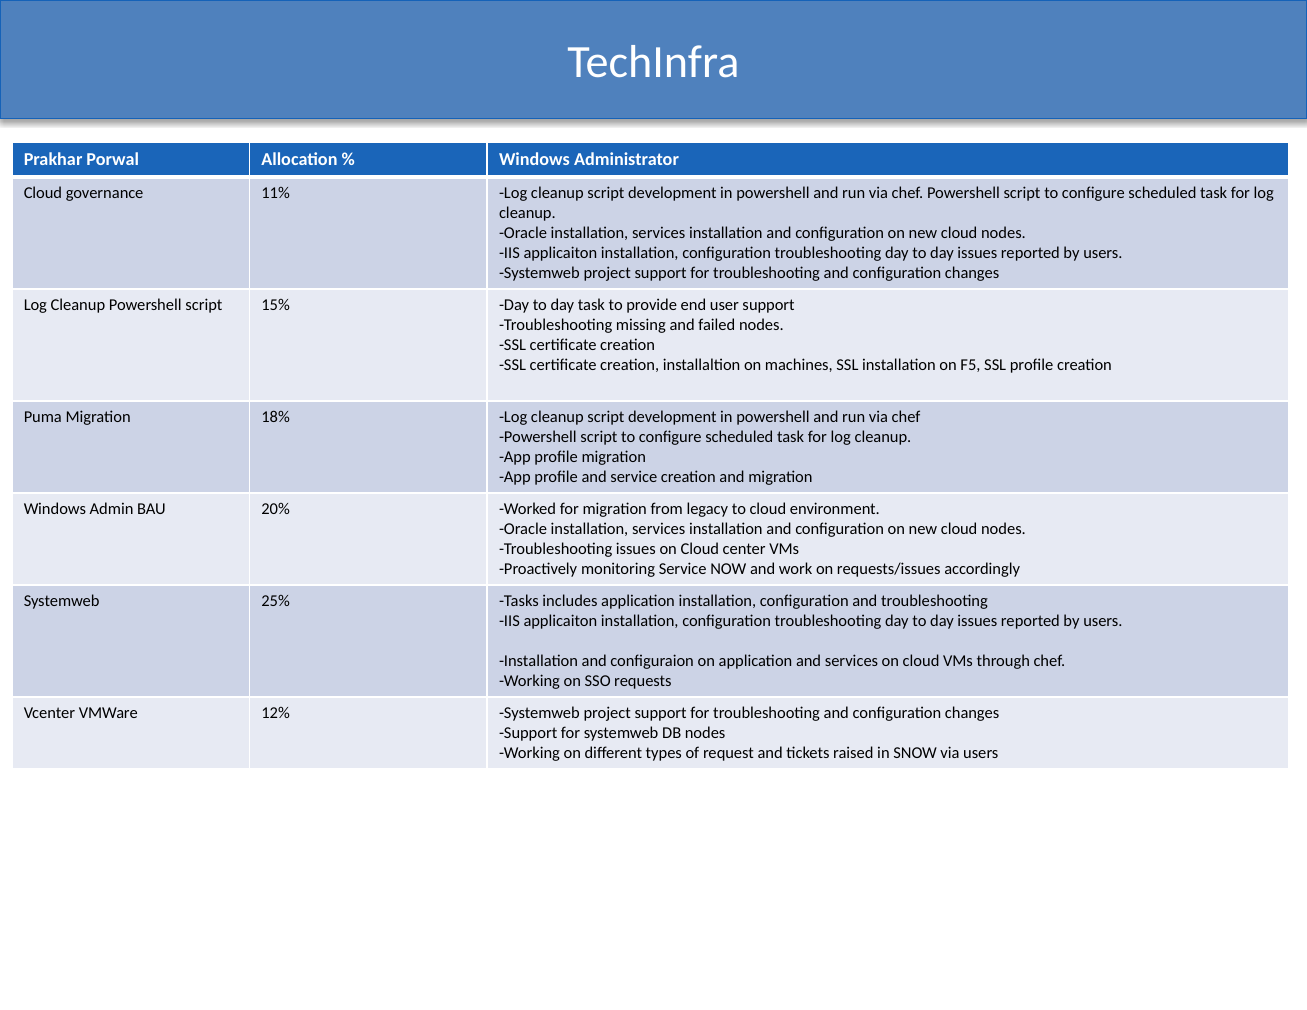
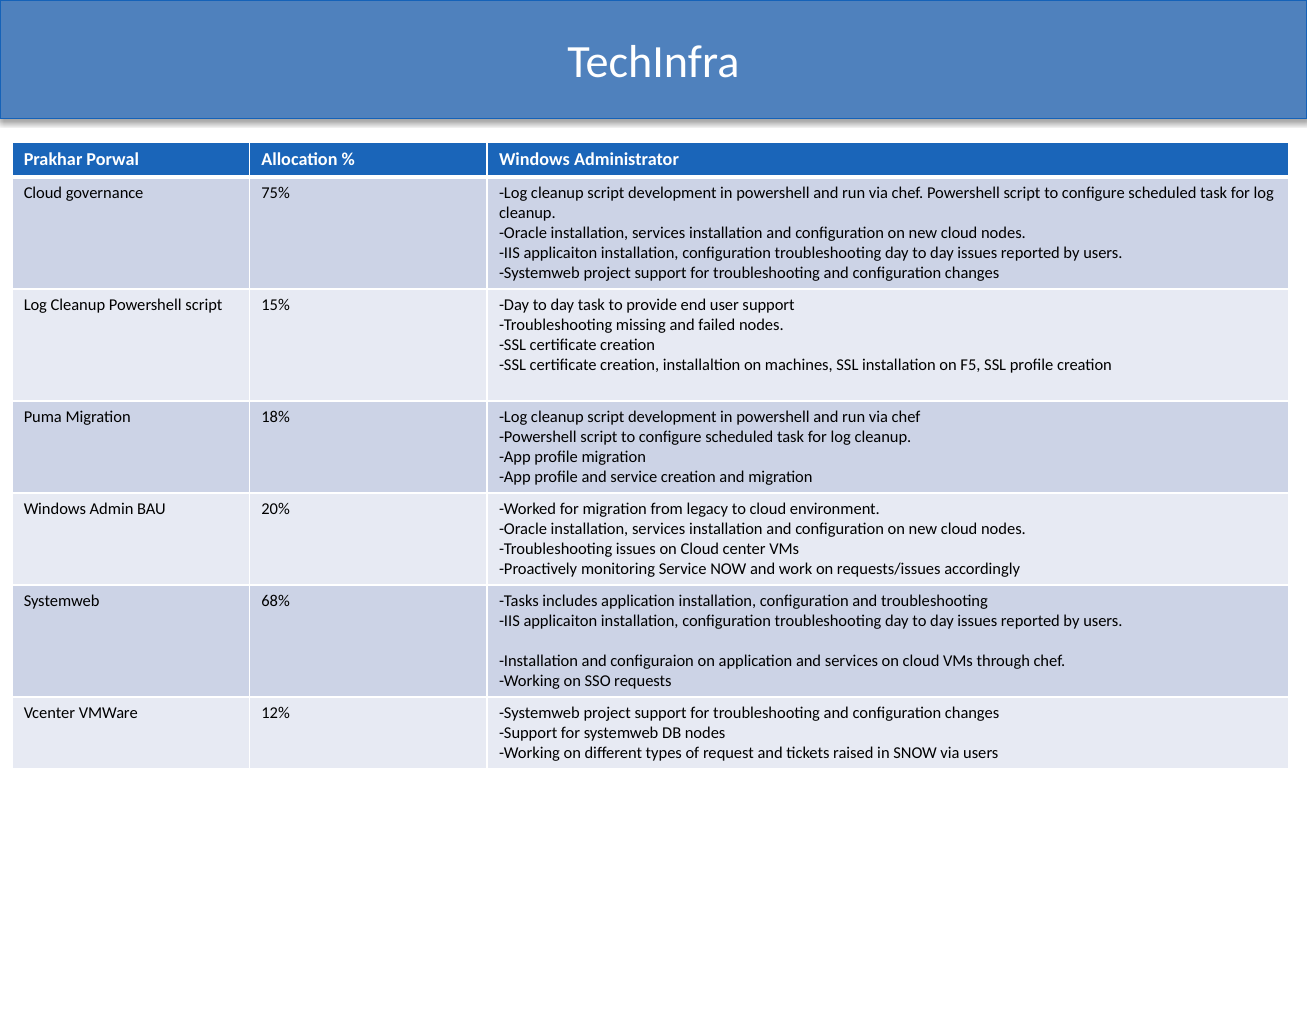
11%: 11% -> 75% (276, 193)
25%: 25% -> 68% (276, 601)
